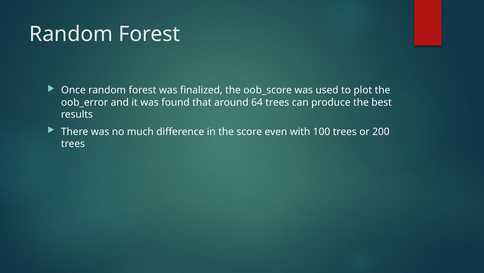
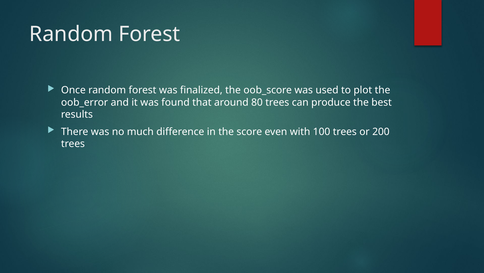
64: 64 -> 80 (257, 102)
